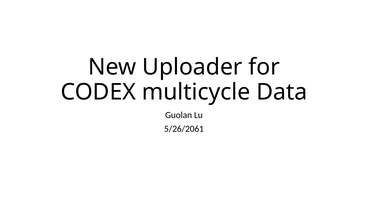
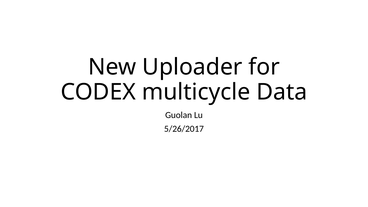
5/26/2061: 5/26/2061 -> 5/26/2017 (184, 129)
